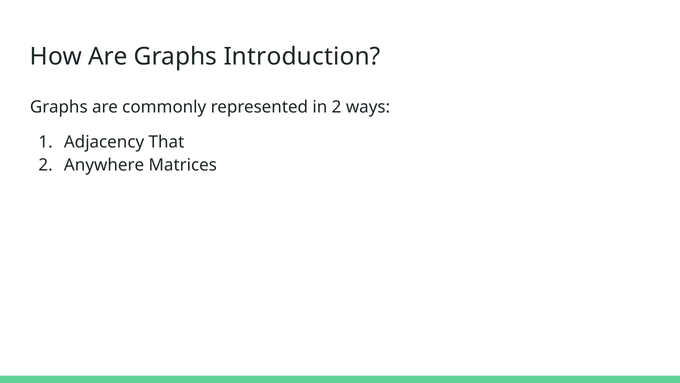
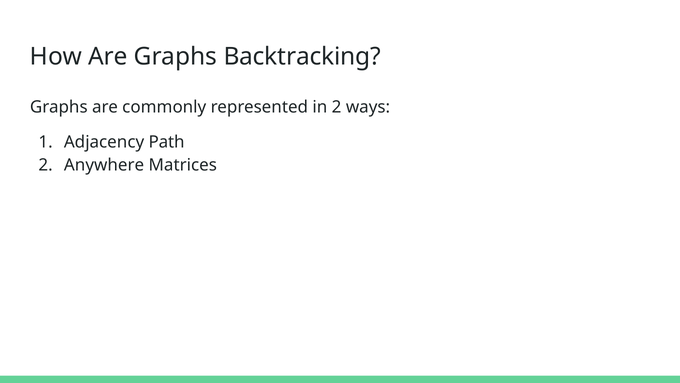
Introduction: Introduction -> Backtracking (302, 56)
That: That -> Path (167, 142)
